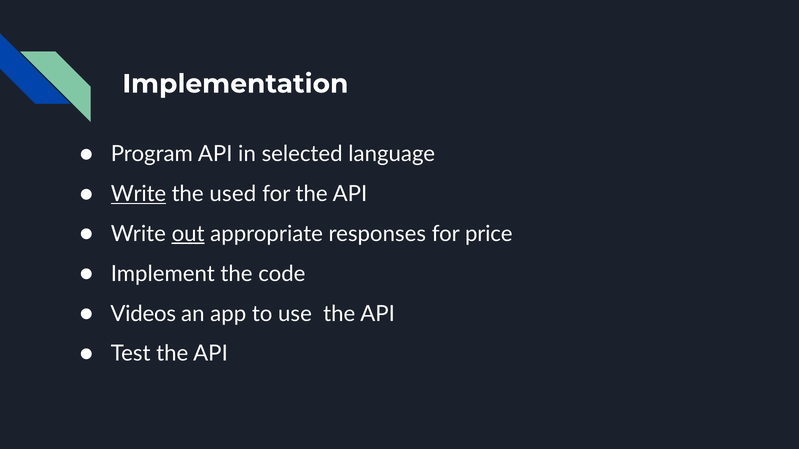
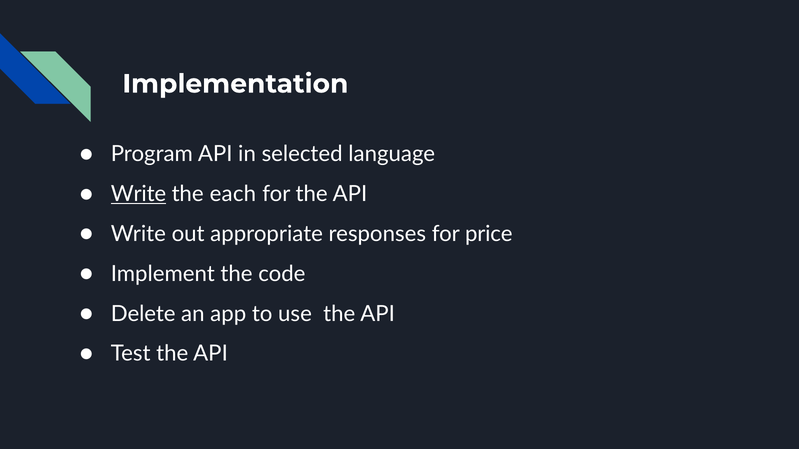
used: used -> each (233, 194)
out underline: present -> none (188, 234)
Videos: Videos -> Delete (143, 314)
